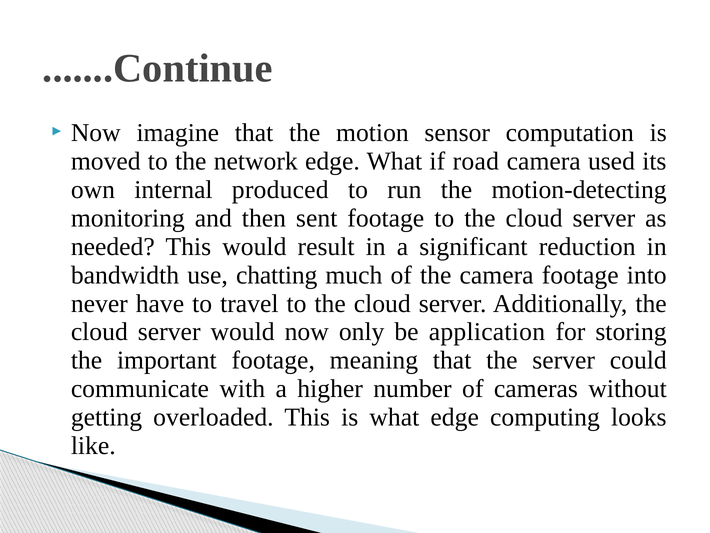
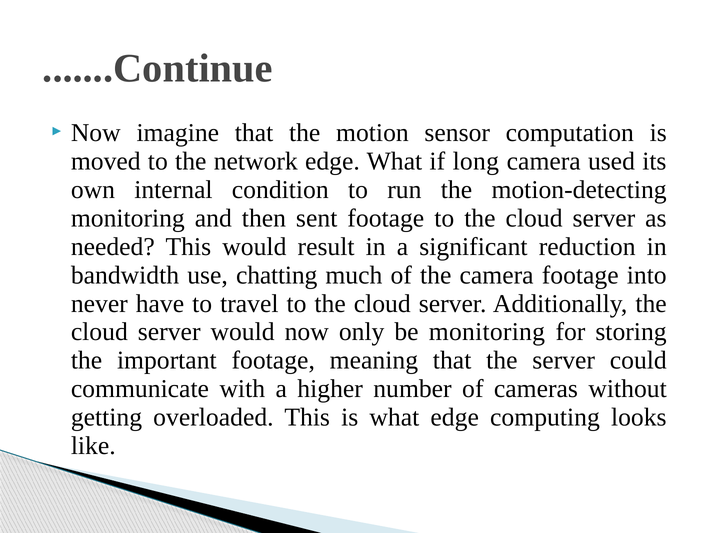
road: road -> long (476, 161)
produced: produced -> condition (280, 190)
be application: application -> monitoring (487, 332)
